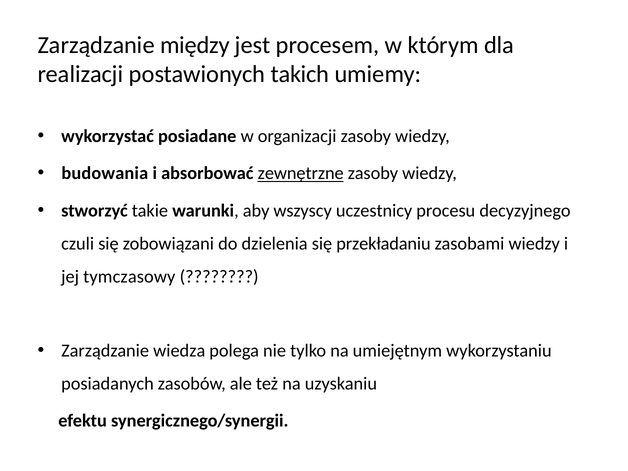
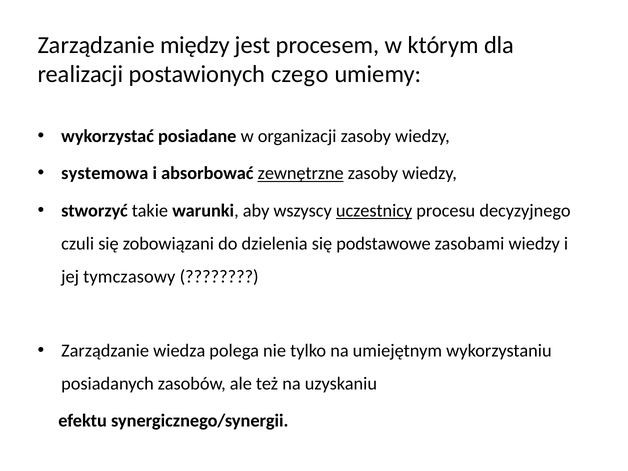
takich: takich -> czego (300, 74)
budowania: budowania -> systemowa (105, 173)
uczestnicy underline: none -> present (374, 211)
przekładaniu: przekładaniu -> podstawowe (384, 244)
